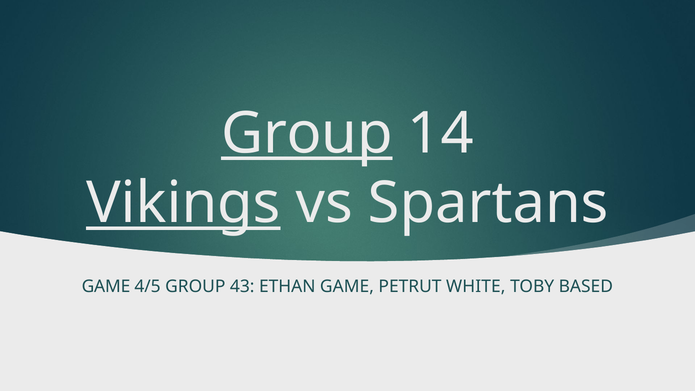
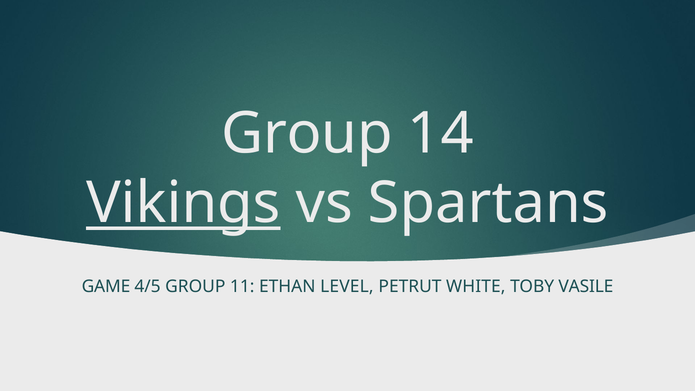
Group underline: present -> none (307, 134)
43: 43 -> 11 (242, 287)
ETHAN GAME: GAME -> LEVEL (347, 287)
BASED: BASED -> VASILE (586, 287)
